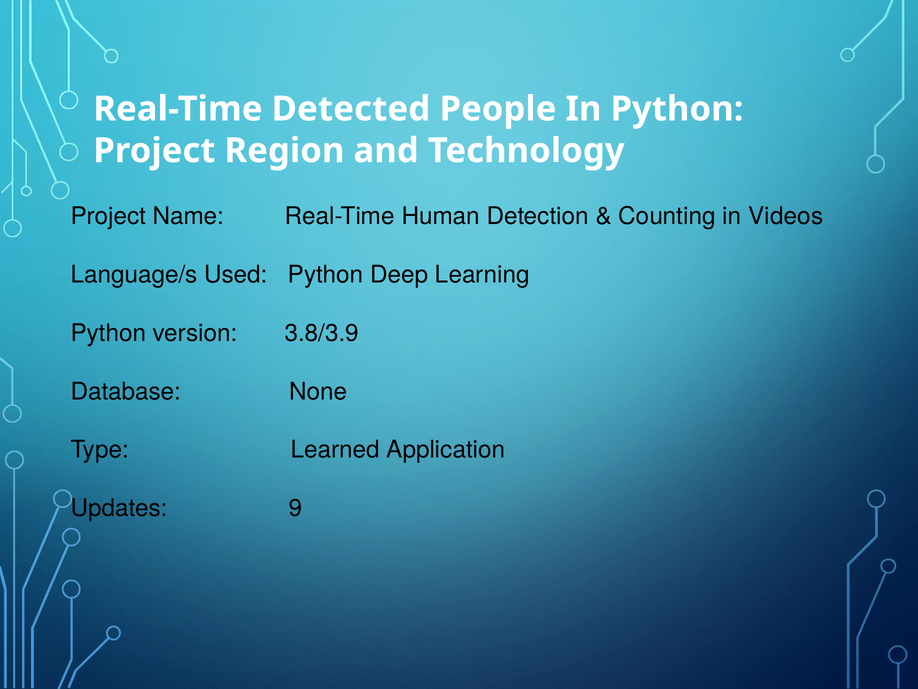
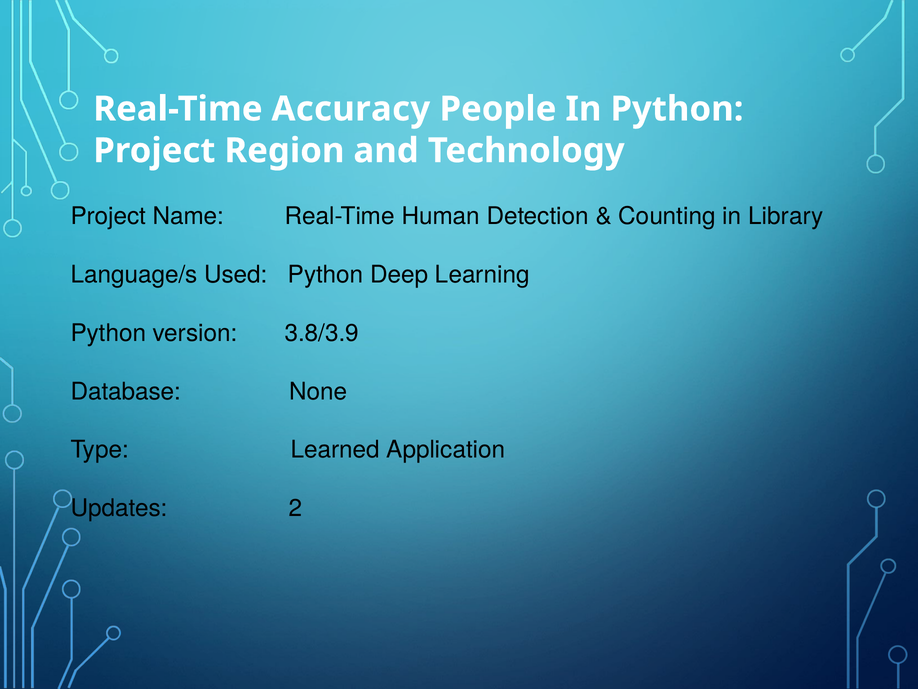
Detected: Detected -> Accuracy (351, 109)
Videos: Videos -> Library (786, 216)
9: 9 -> 2 (296, 508)
